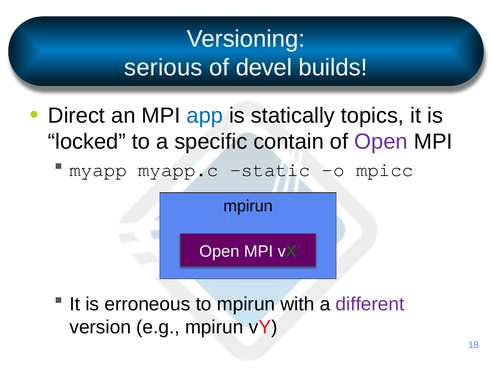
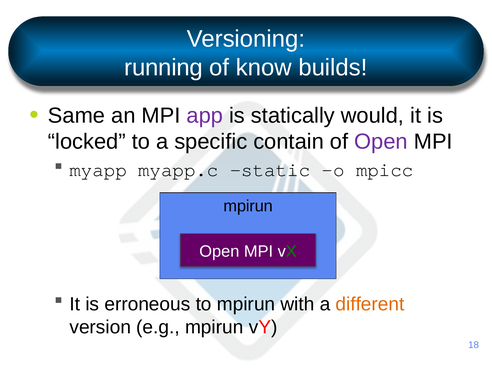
serious: serious -> running (164, 68)
devel: devel -> know (264, 68)
Direct: Direct -> Same (77, 116)
app colour: blue -> purple (205, 116)
topics: topics -> would (372, 116)
different colour: purple -> orange (370, 304)
